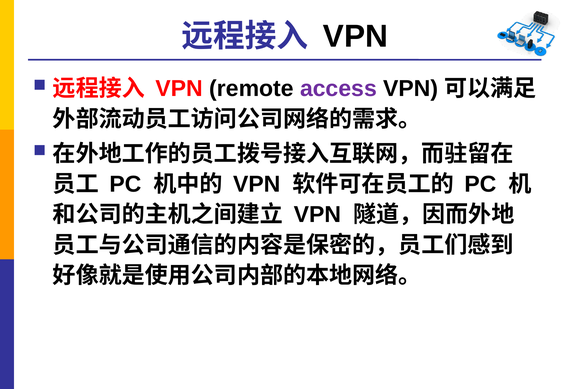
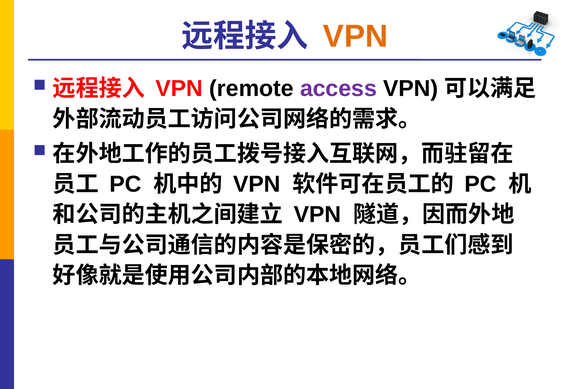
VPN colour: black -> orange (355, 36)
